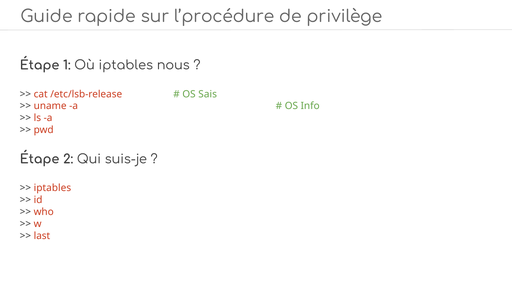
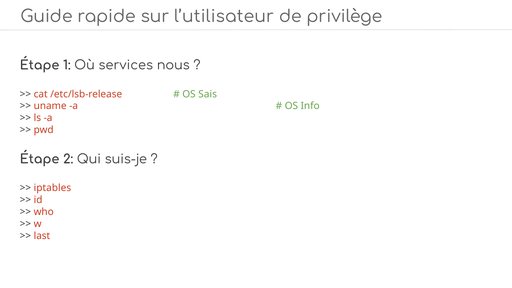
l’procédure: l’procédure -> l’utilisateur (224, 17)
Où iptables: iptables -> services (126, 65)
